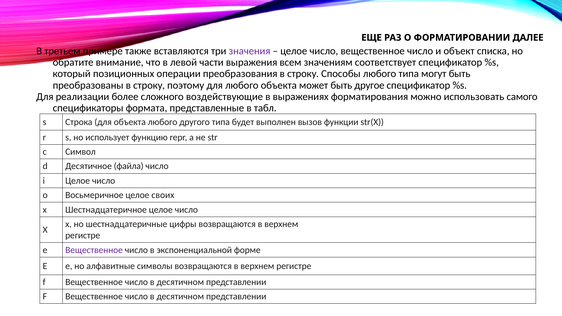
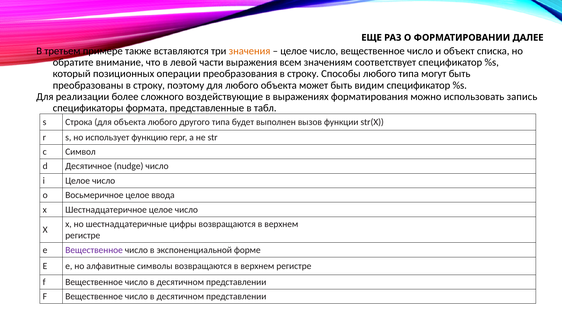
значения colour: purple -> orange (250, 51)
другое: другое -> видим (369, 85)
самого: самого -> запись (522, 97)
файла: файла -> nudge (129, 166)
своих: своих -> ввода (163, 195)
